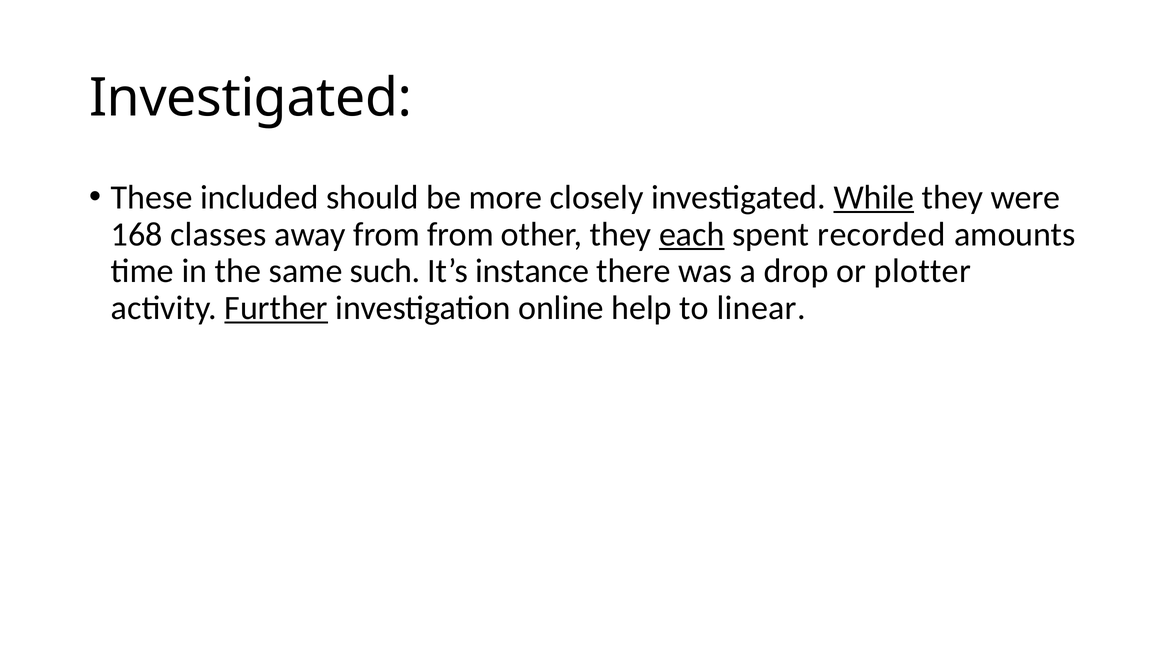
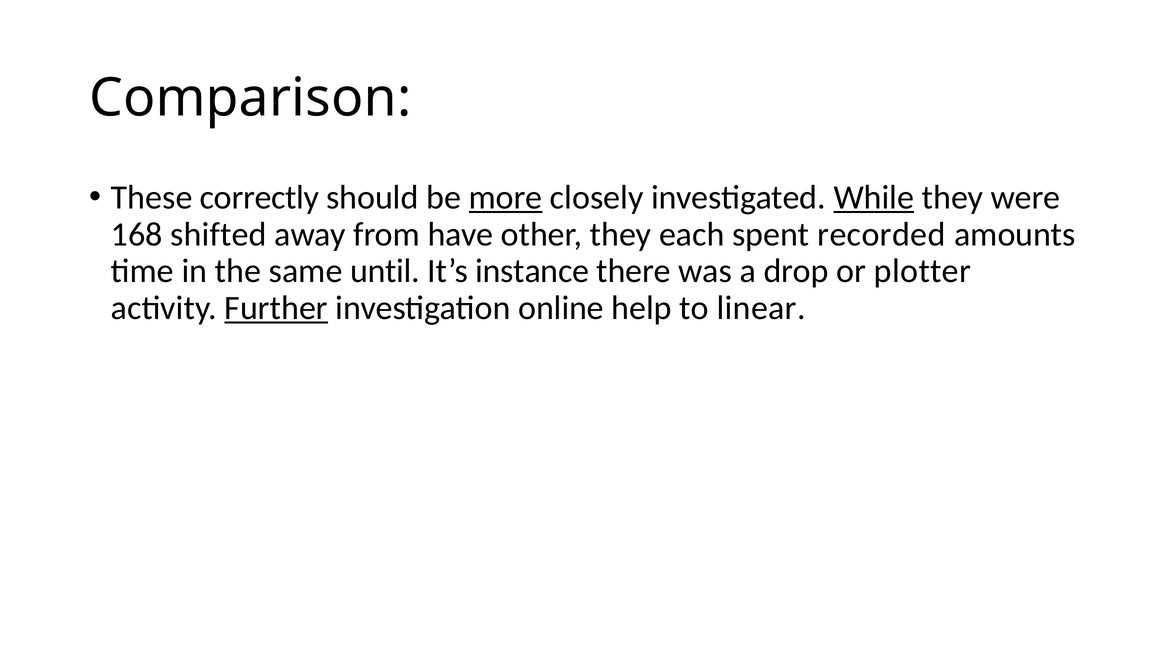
Investigated: Investigated -> Comparison (250, 98)
included: included -> correctly (259, 197)
more underline: none -> present (506, 197)
classes: classes -> shifted (218, 234)
from from: from -> have (461, 234)
each underline: present -> none (692, 234)
such: such -> until (385, 271)
